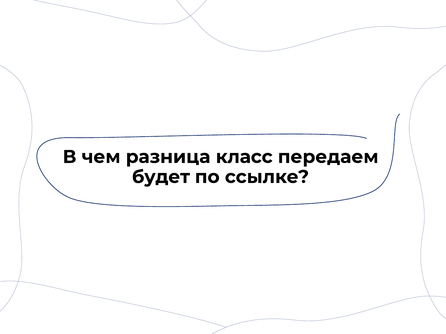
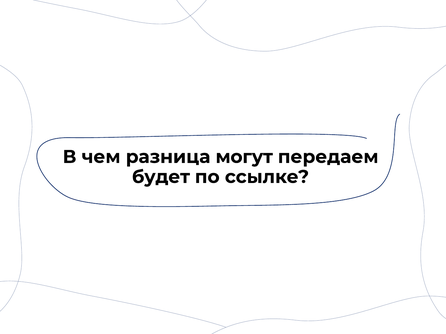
класс: класс -> могут (244, 157)
